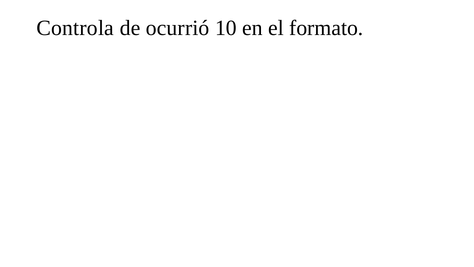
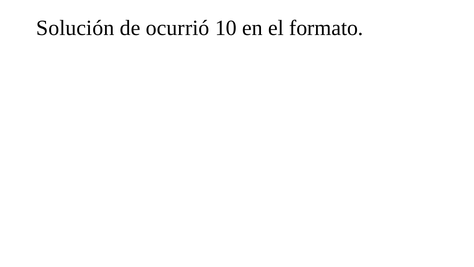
Controla: Controla -> Solución (75, 28)
